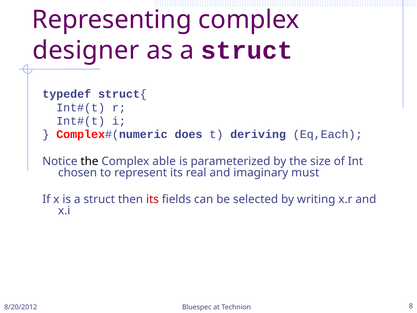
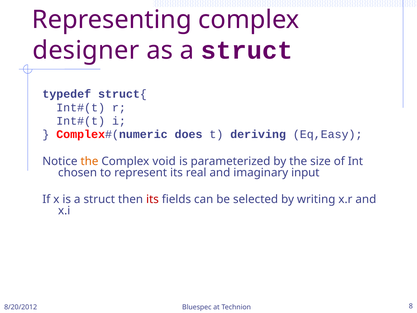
Eq,Each: Eq,Each -> Eq,Easy (328, 134)
the colour: black -> orange (89, 161)
able: able -> void (164, 161)
must: must -> input (305, 172)
